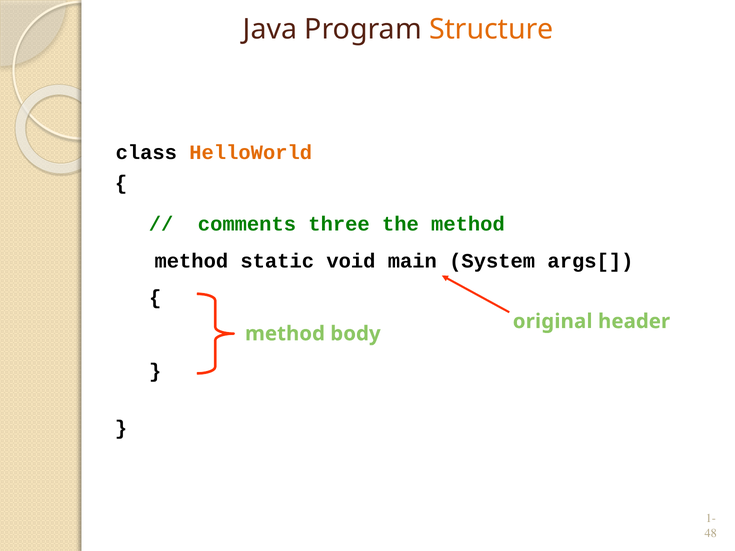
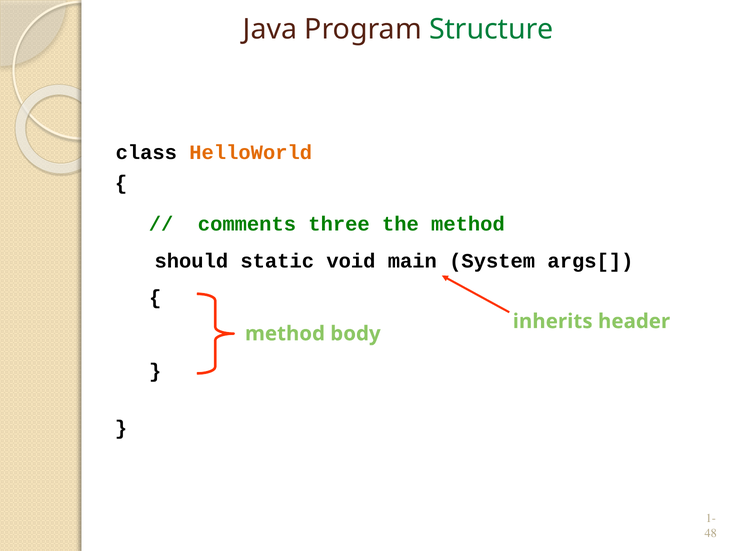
Structure colour: orange -> green (491, 30)
method: method -> should (191, 261)
original: original -> inherits (553, 322)
